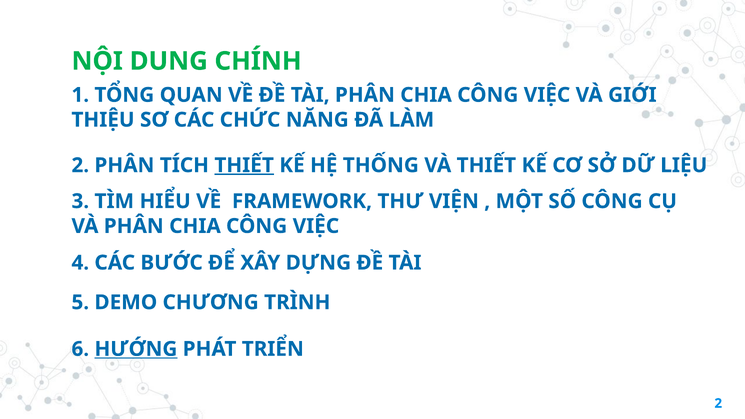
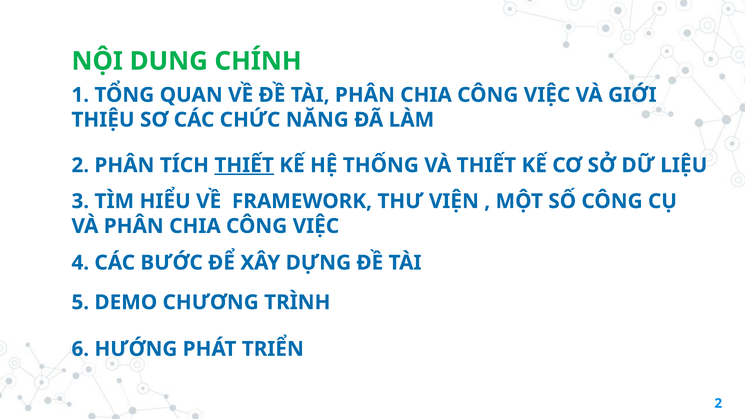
HƯỚNG underline: present -> none (136, 349)
